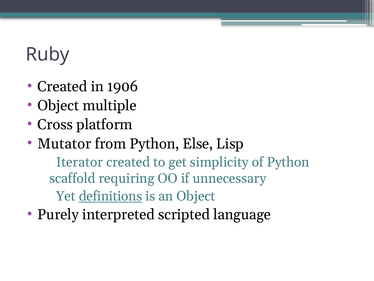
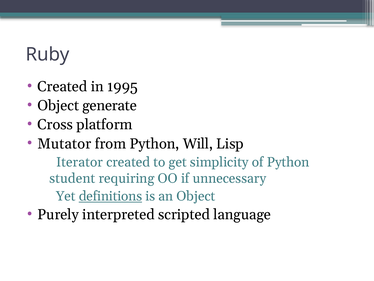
1906: 1906 -> 1995 (122, 86)
multiple: multiple -> generate (110, 105)
Else: Else -> Will (198, 143)
scaffold: scaffold -> student (72, 178)
